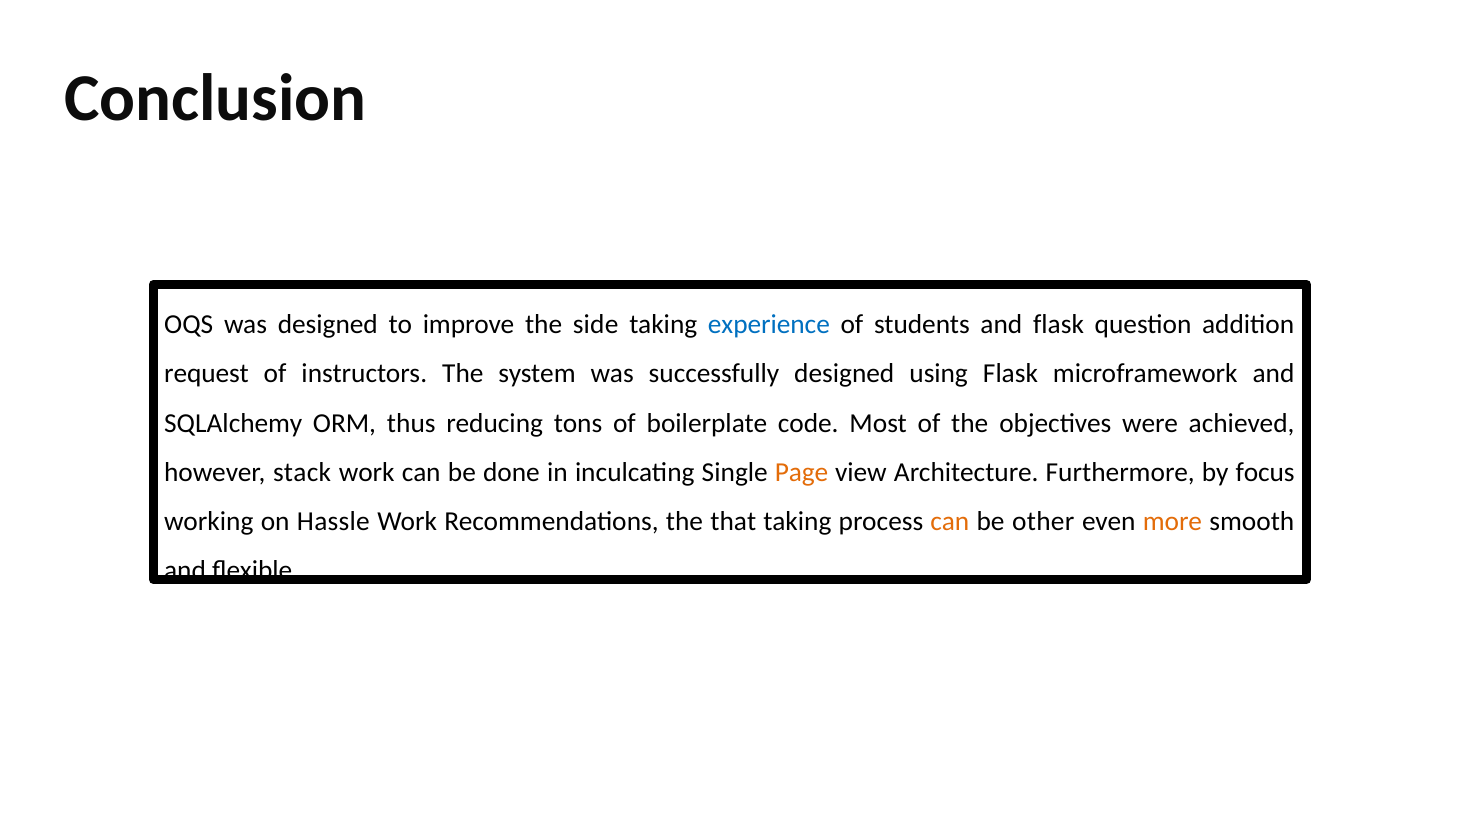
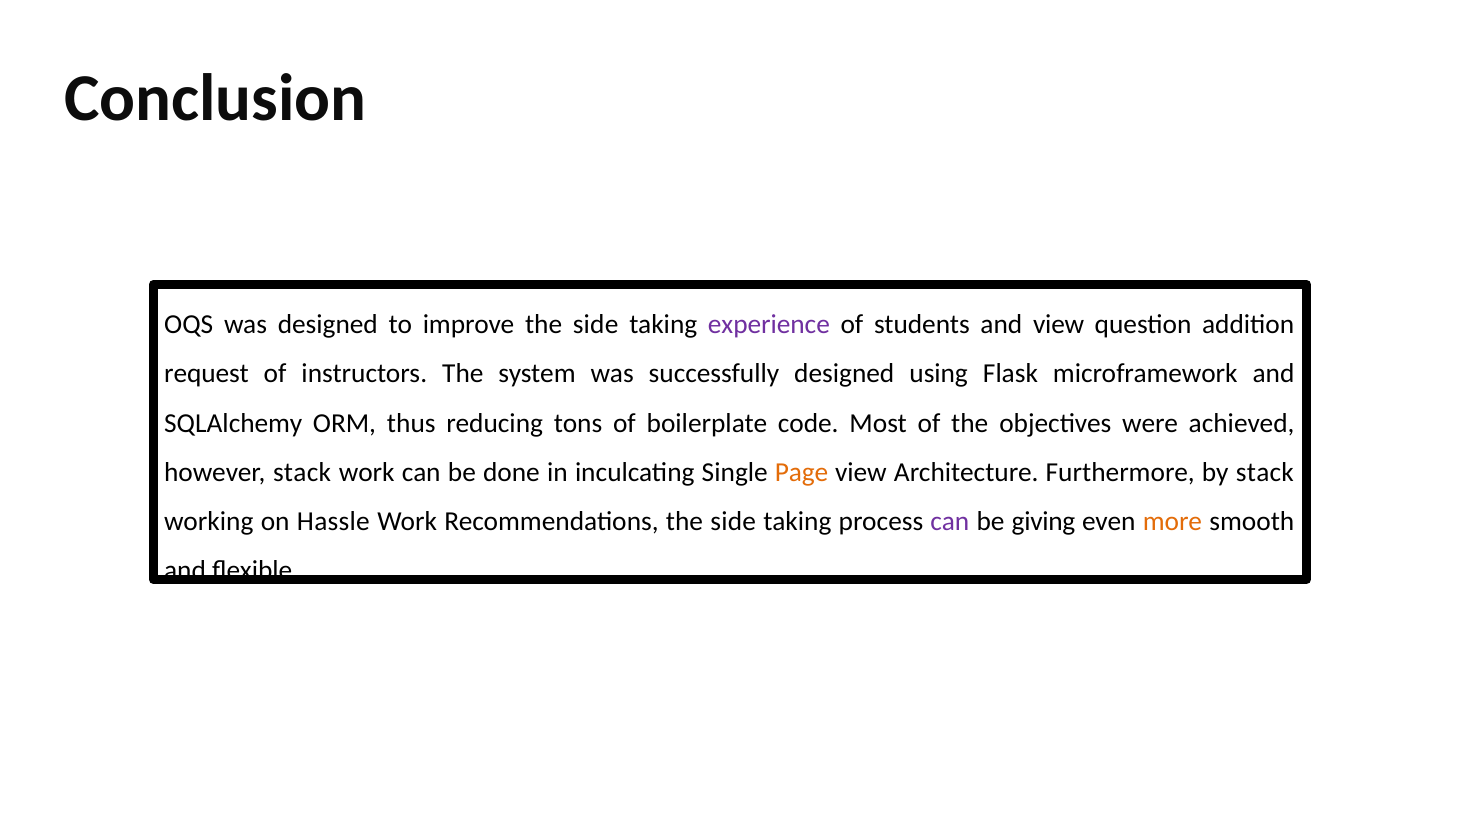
experience colour: blue -> purple (769, 325)
and flask: flask -> view (1059, 325)
by focus: focus -> stack (1265, 473)
Recommendations the that: that -> side (733, 522)
can colour: orange -> purple (950, 522)
other: other -> giving (1044, 522)
